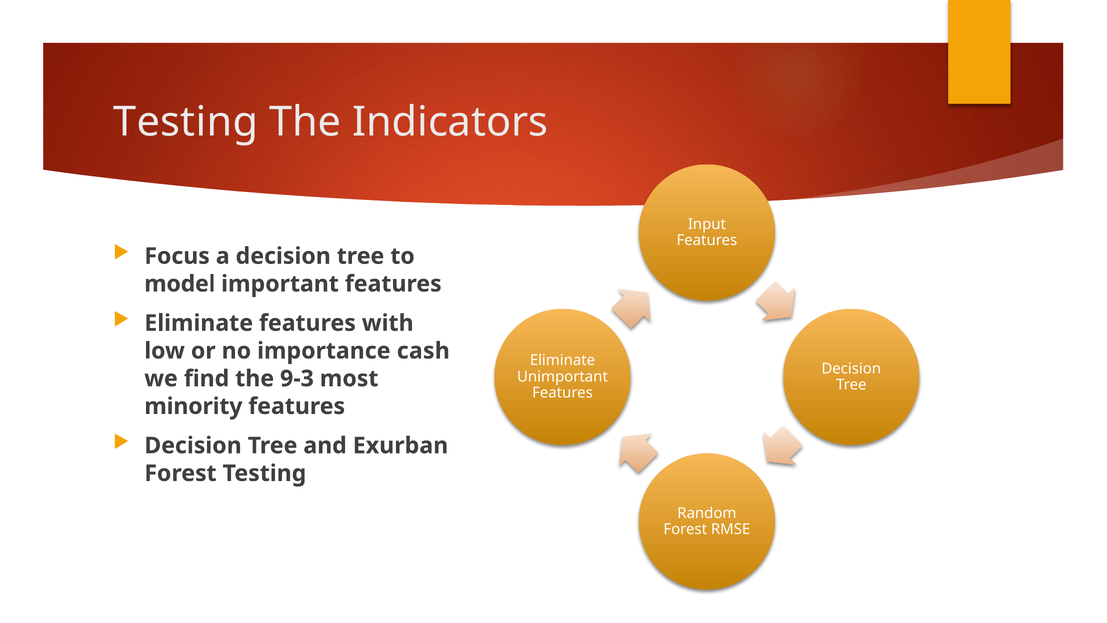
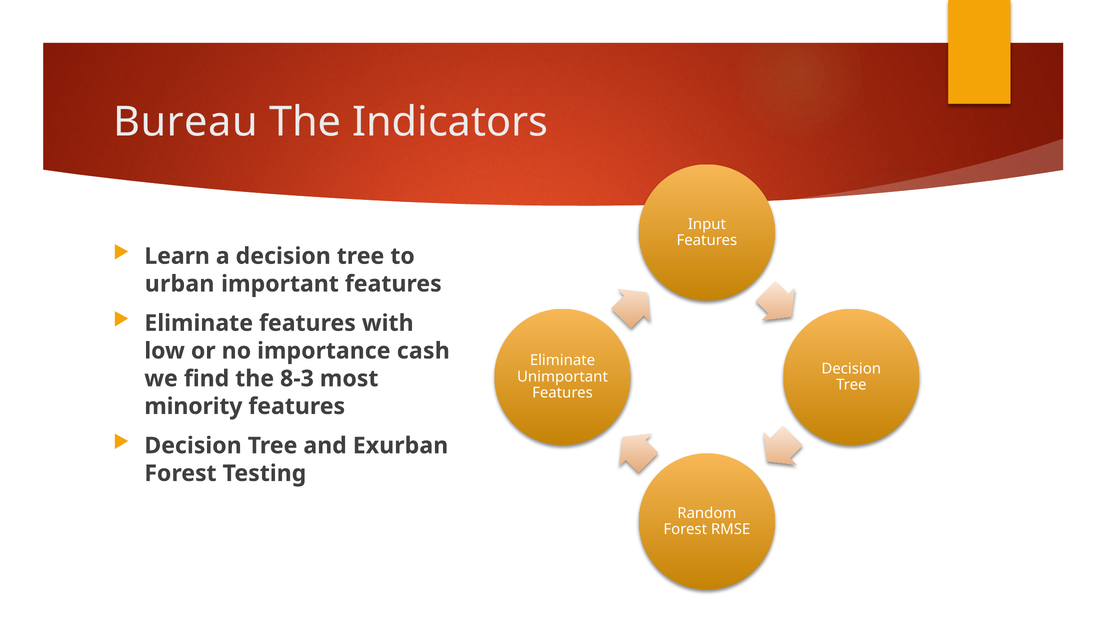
Testing: Testing -> Bureau (186, 122)
Focus: Focus -> Learn (177, 256)
model: model -> urban (180, 284)
9-3: 9-3 -> 8-3 (297, 378)
